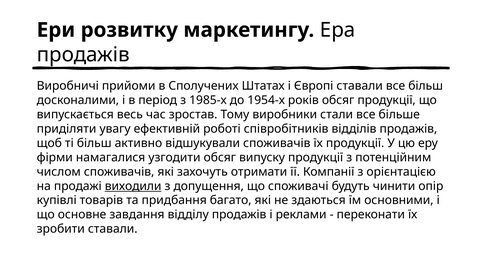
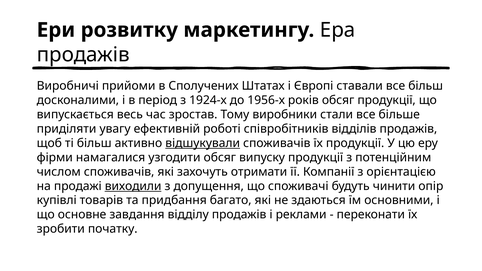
1985-х: 1985-х -> 1924-х (208, 100)
1954-х: 1954-х -> 1956-х (266, 100)
відшукували underline: none -> present (203, 143)
зробити ставали: ставали -> початку (113, 229)
